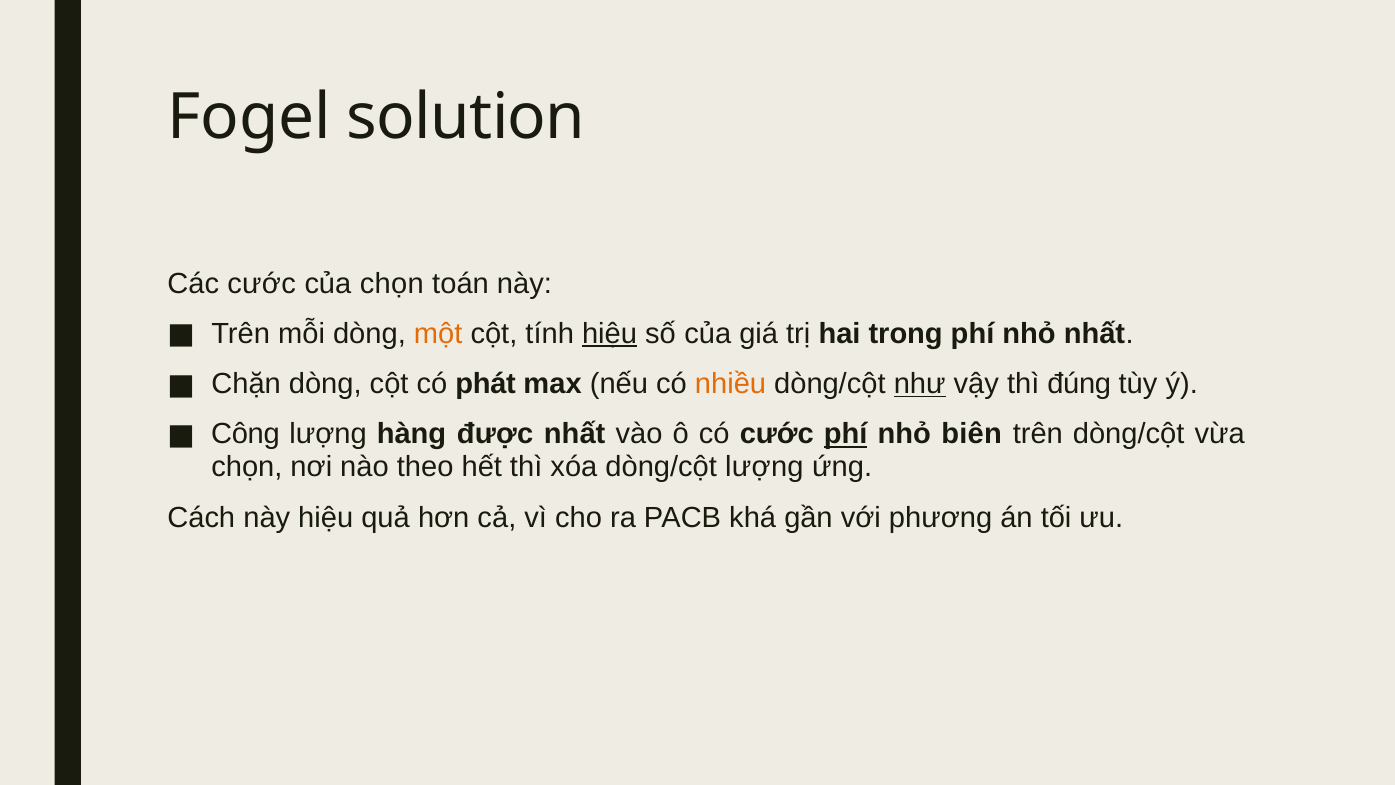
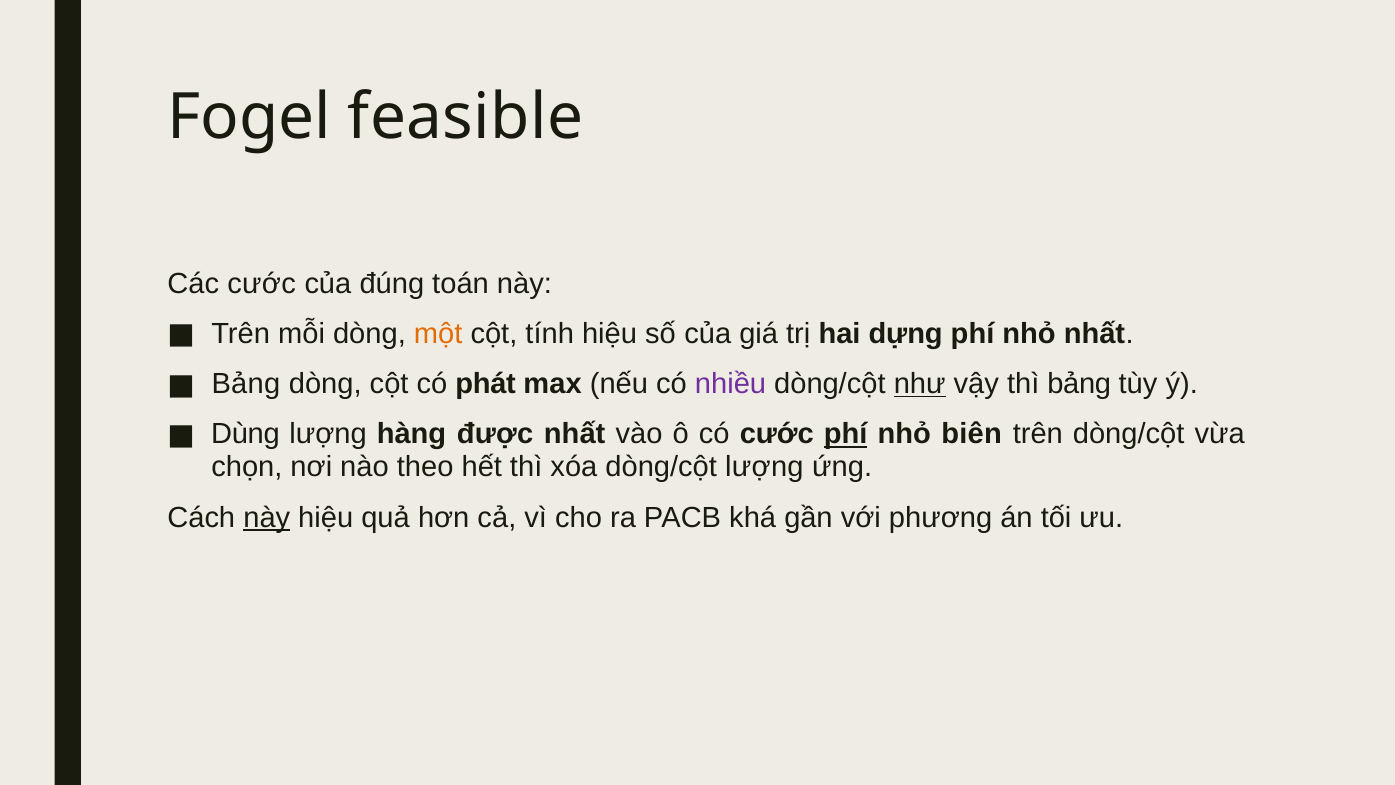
solution: solution -> feasible (466, 117)
của chọn: chọn -> đúng (392, 283)
hiệu underline: present -> none (610, 334)
trong: trong -> dựng (906, 334)
Chặn: Chặn -> Bảng (246, 384)
nhiều colour: orange -> purple (731, 384)
thì đúng: đúng -> bảng (1079, 384)
Công: Công -> Dùng (245, 434)
này underline: none -> present (267, 517)
